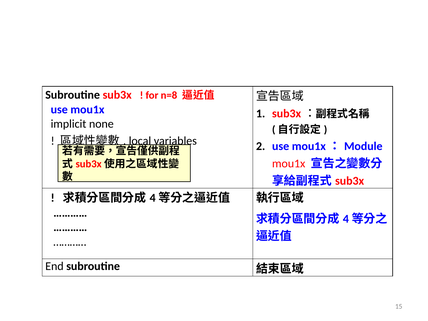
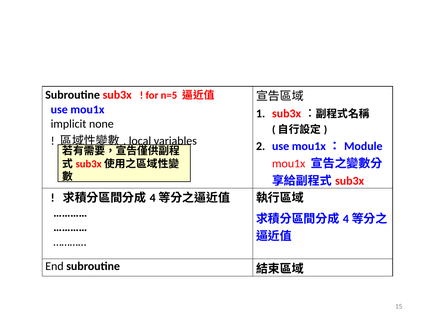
n=8: n=8 -> n=5 (169, 95)
